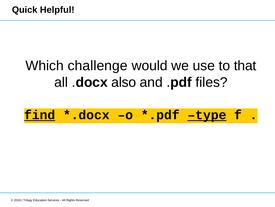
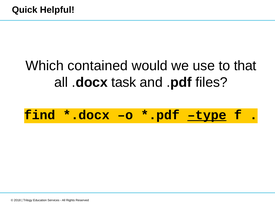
challenge: challenge -> contained (98, 66)
also: also -> task (124, 82)
find underline: present -> none (40, 115)
